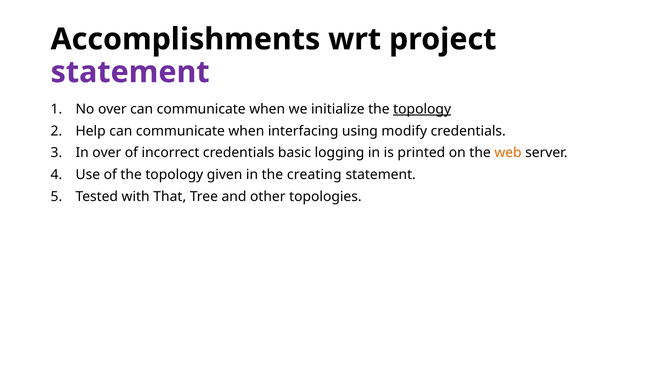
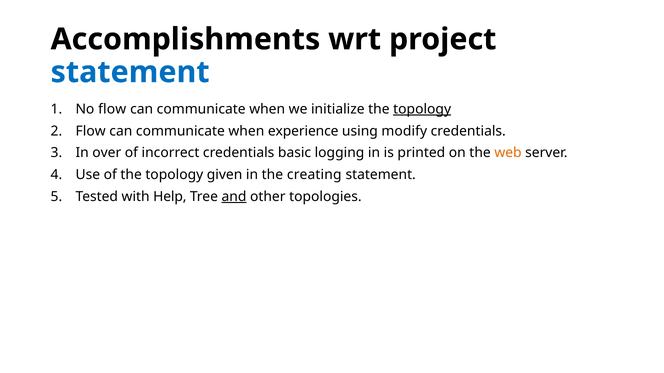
statement colour: purple -> blue (130, 72)
No over: over -> flow (112, 109)
Help: Help -> Flow (91, 131)
interfacing: interfacing -> experience (303, 131)
That: That -> Help (170, 197)
and underline: none -> present (234, 197)
